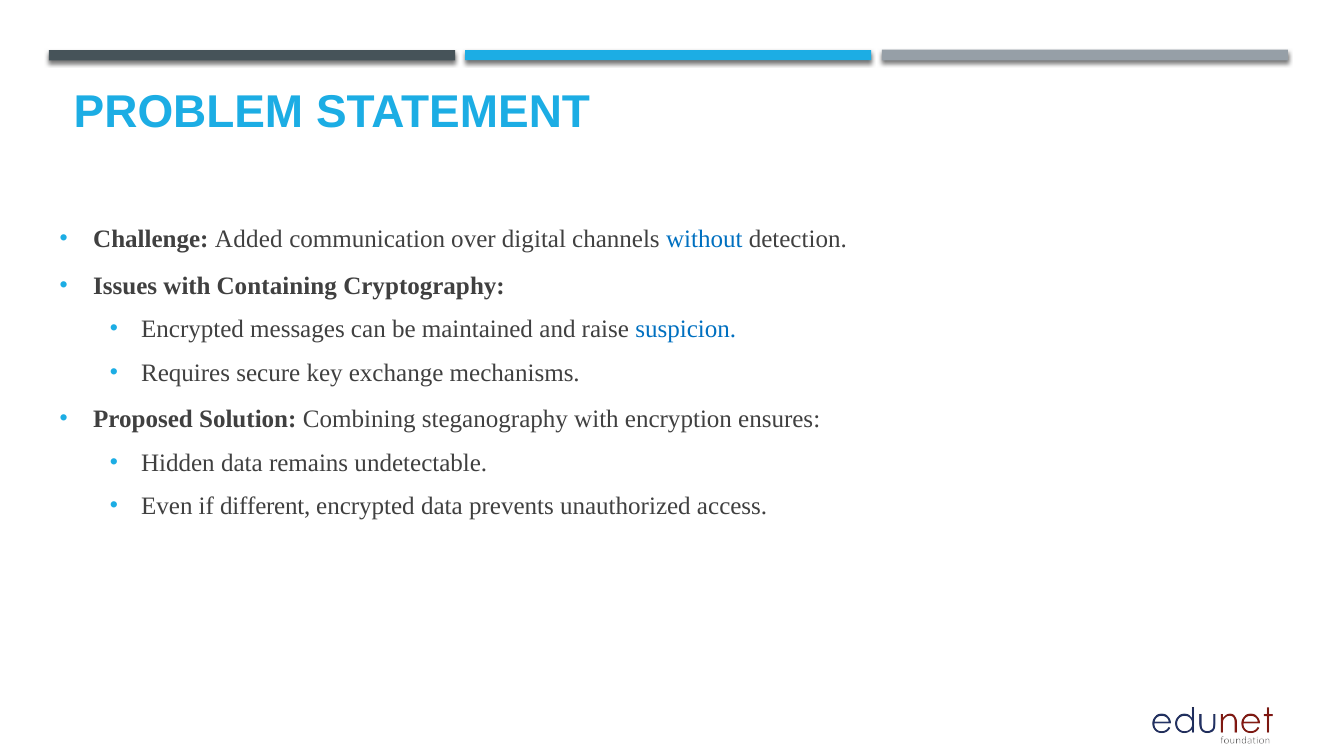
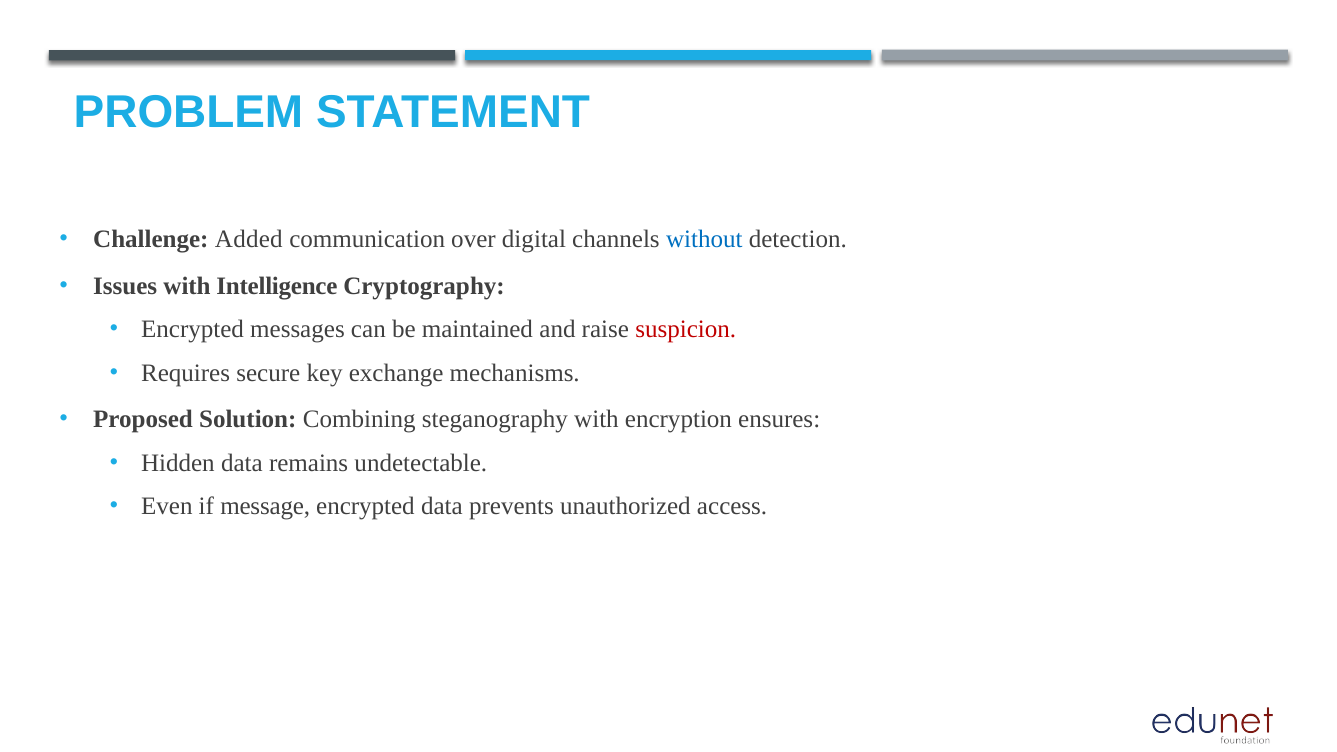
Containing: Containing -> Intelligence (277, 286)
suspicion colour: blue -> red (686, 330)
different: different -> message (265, 506)
